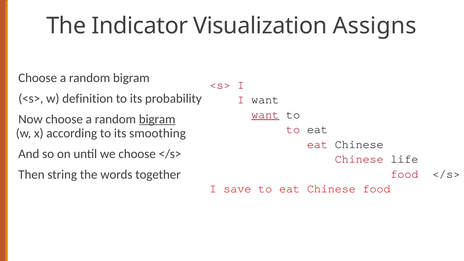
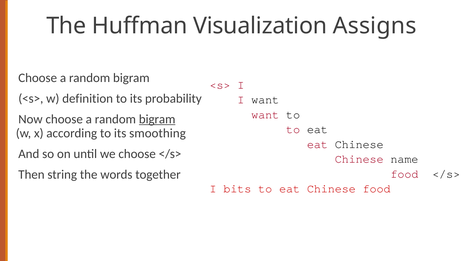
Indicator: Indicator -> Huffman (140, 26)
want underline: present -> none (265, 115)
life: life -> name (404, 159)
save: save -> bits (237, 189)
